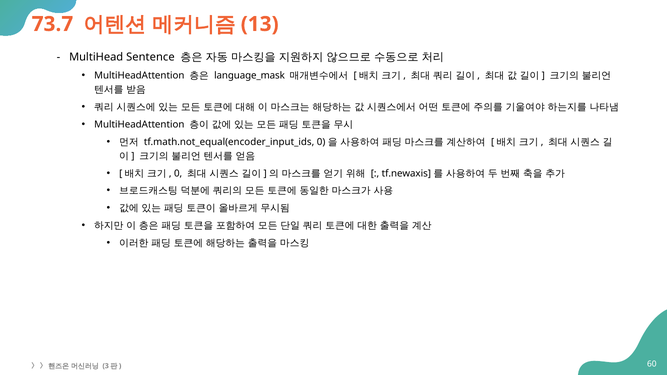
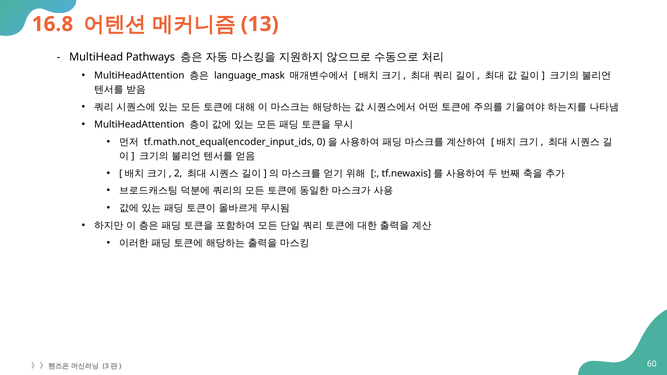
73.7: 73.7 -> 16.8 (52, 24)
Sentence: Sentence -> Pathways (150, 57)
0: 0 -> 2 (178, 173)
